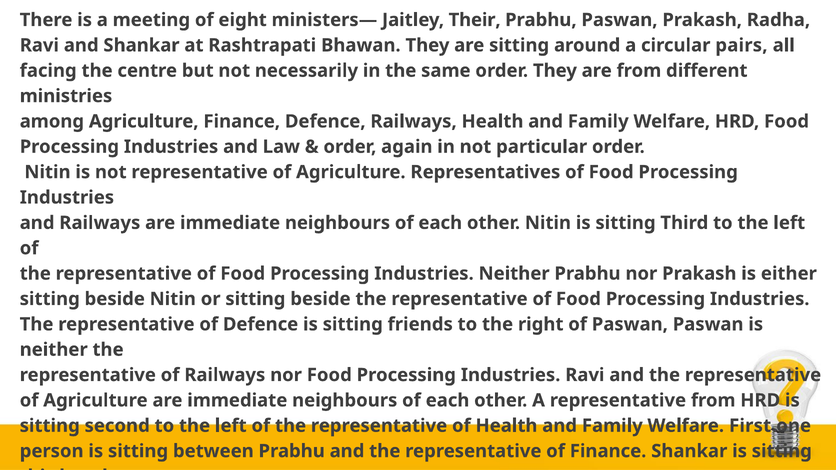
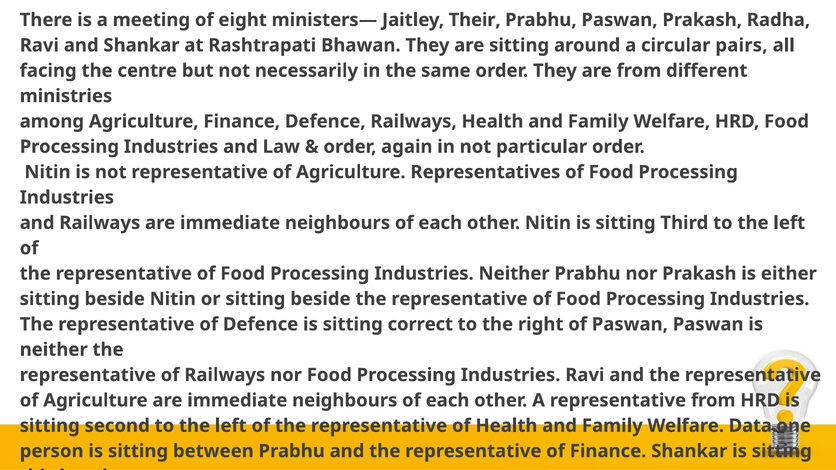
friends: friends -> correct (420, 324)
First: First -> Data (750, 426)
